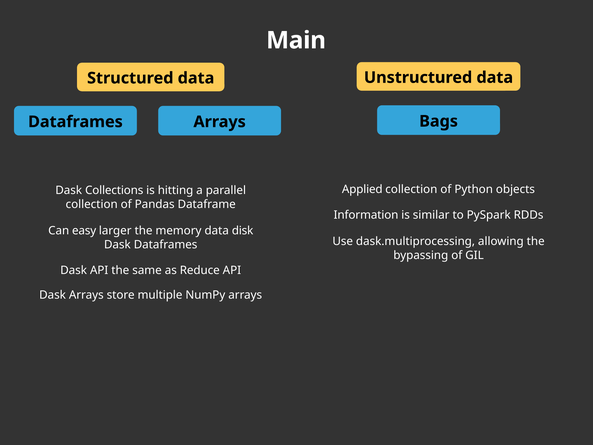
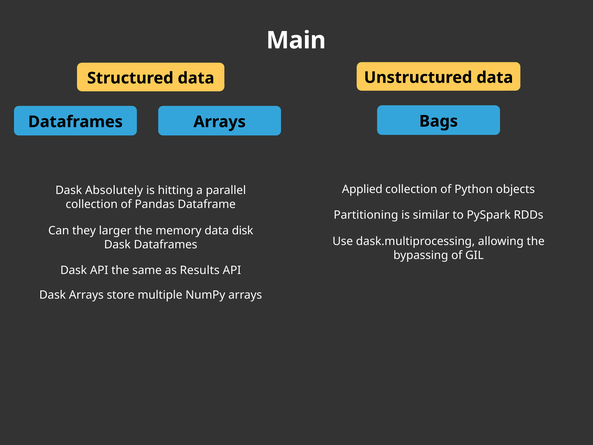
Collections: Collections -> Absolutely (114, 190)
Information: Information -> Partitioning (366, 215)
easy: easy -> they (84, 231)
Reduce: Reduce -> Results (200, 270)
